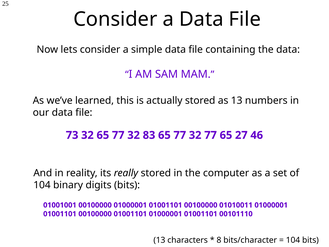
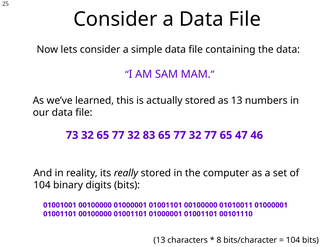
27: 27 -> 47 (241, 135)
